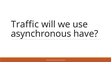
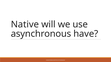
Traffic: Traffic -> Native (25, 25)
